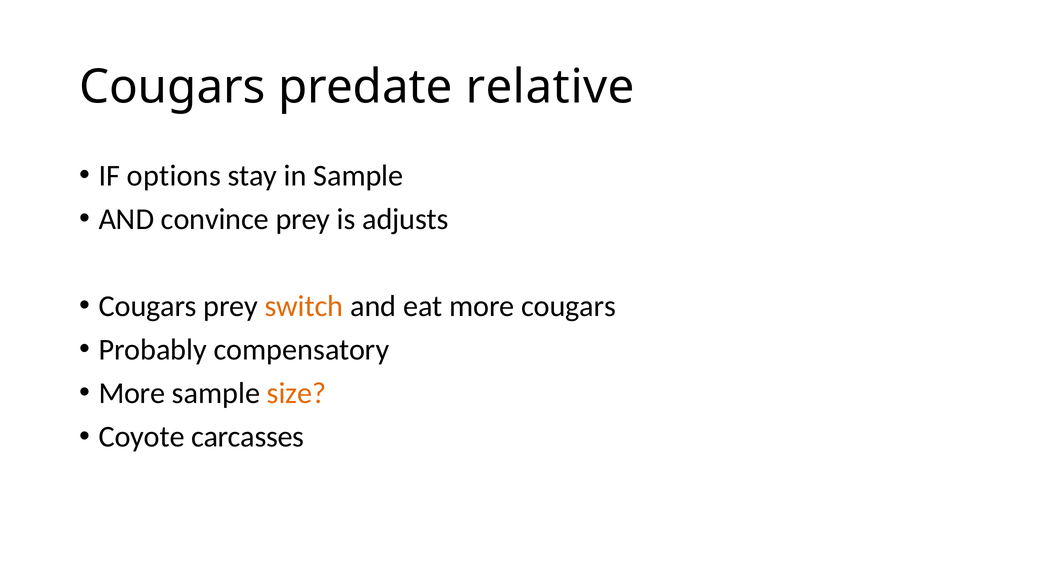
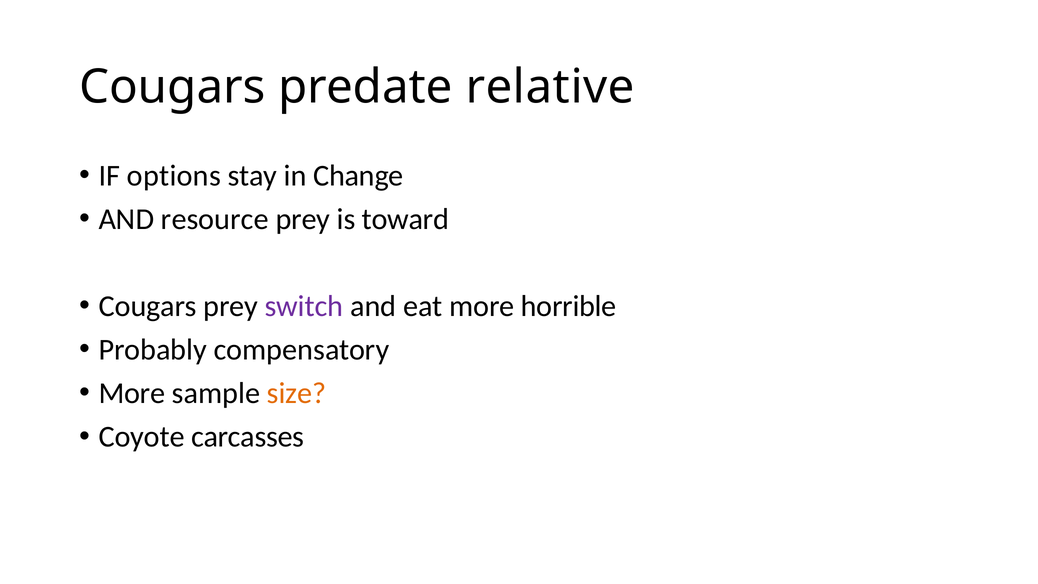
in Sample: Sample -> Change (358, 175)
convince: convince -> resource (215, 219)
adjusts: adjusts -> toward (405, 219)
switch colour: orange -> purple (304, 306)
more cougars: cougars -> horrible (569, 306)
